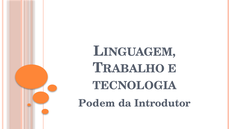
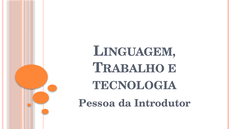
Podem: Podem -> Pessoa (97, 103)
